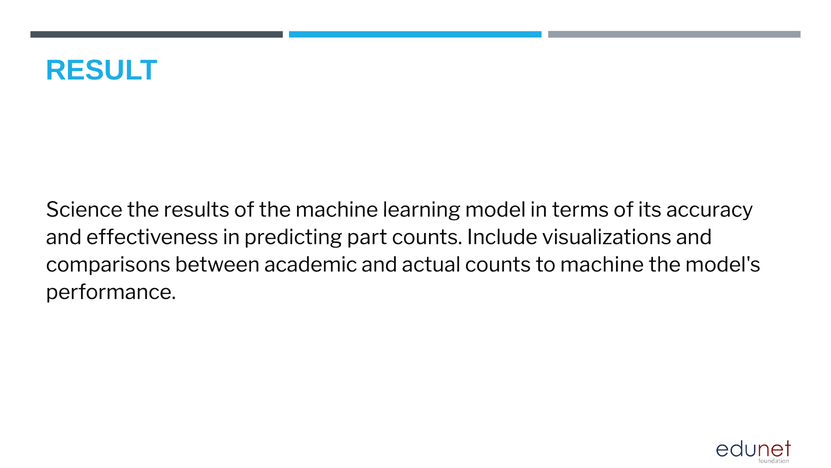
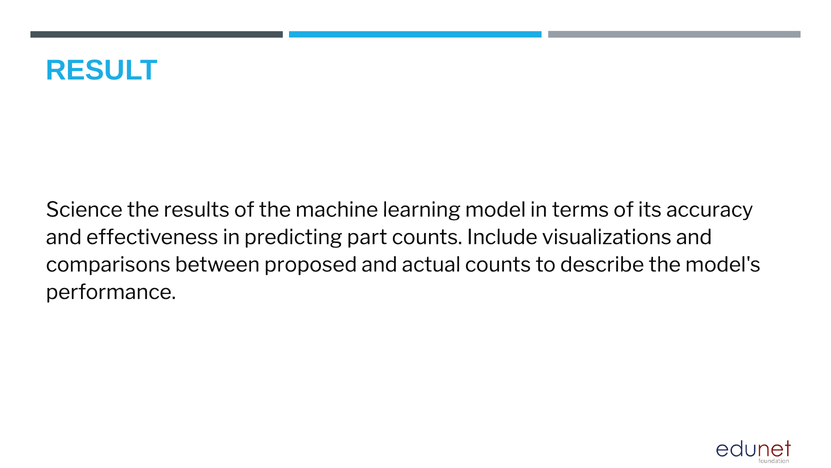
academic: academic -> proposed (311, 264)
to machine: machine -> describe (602, 264)
